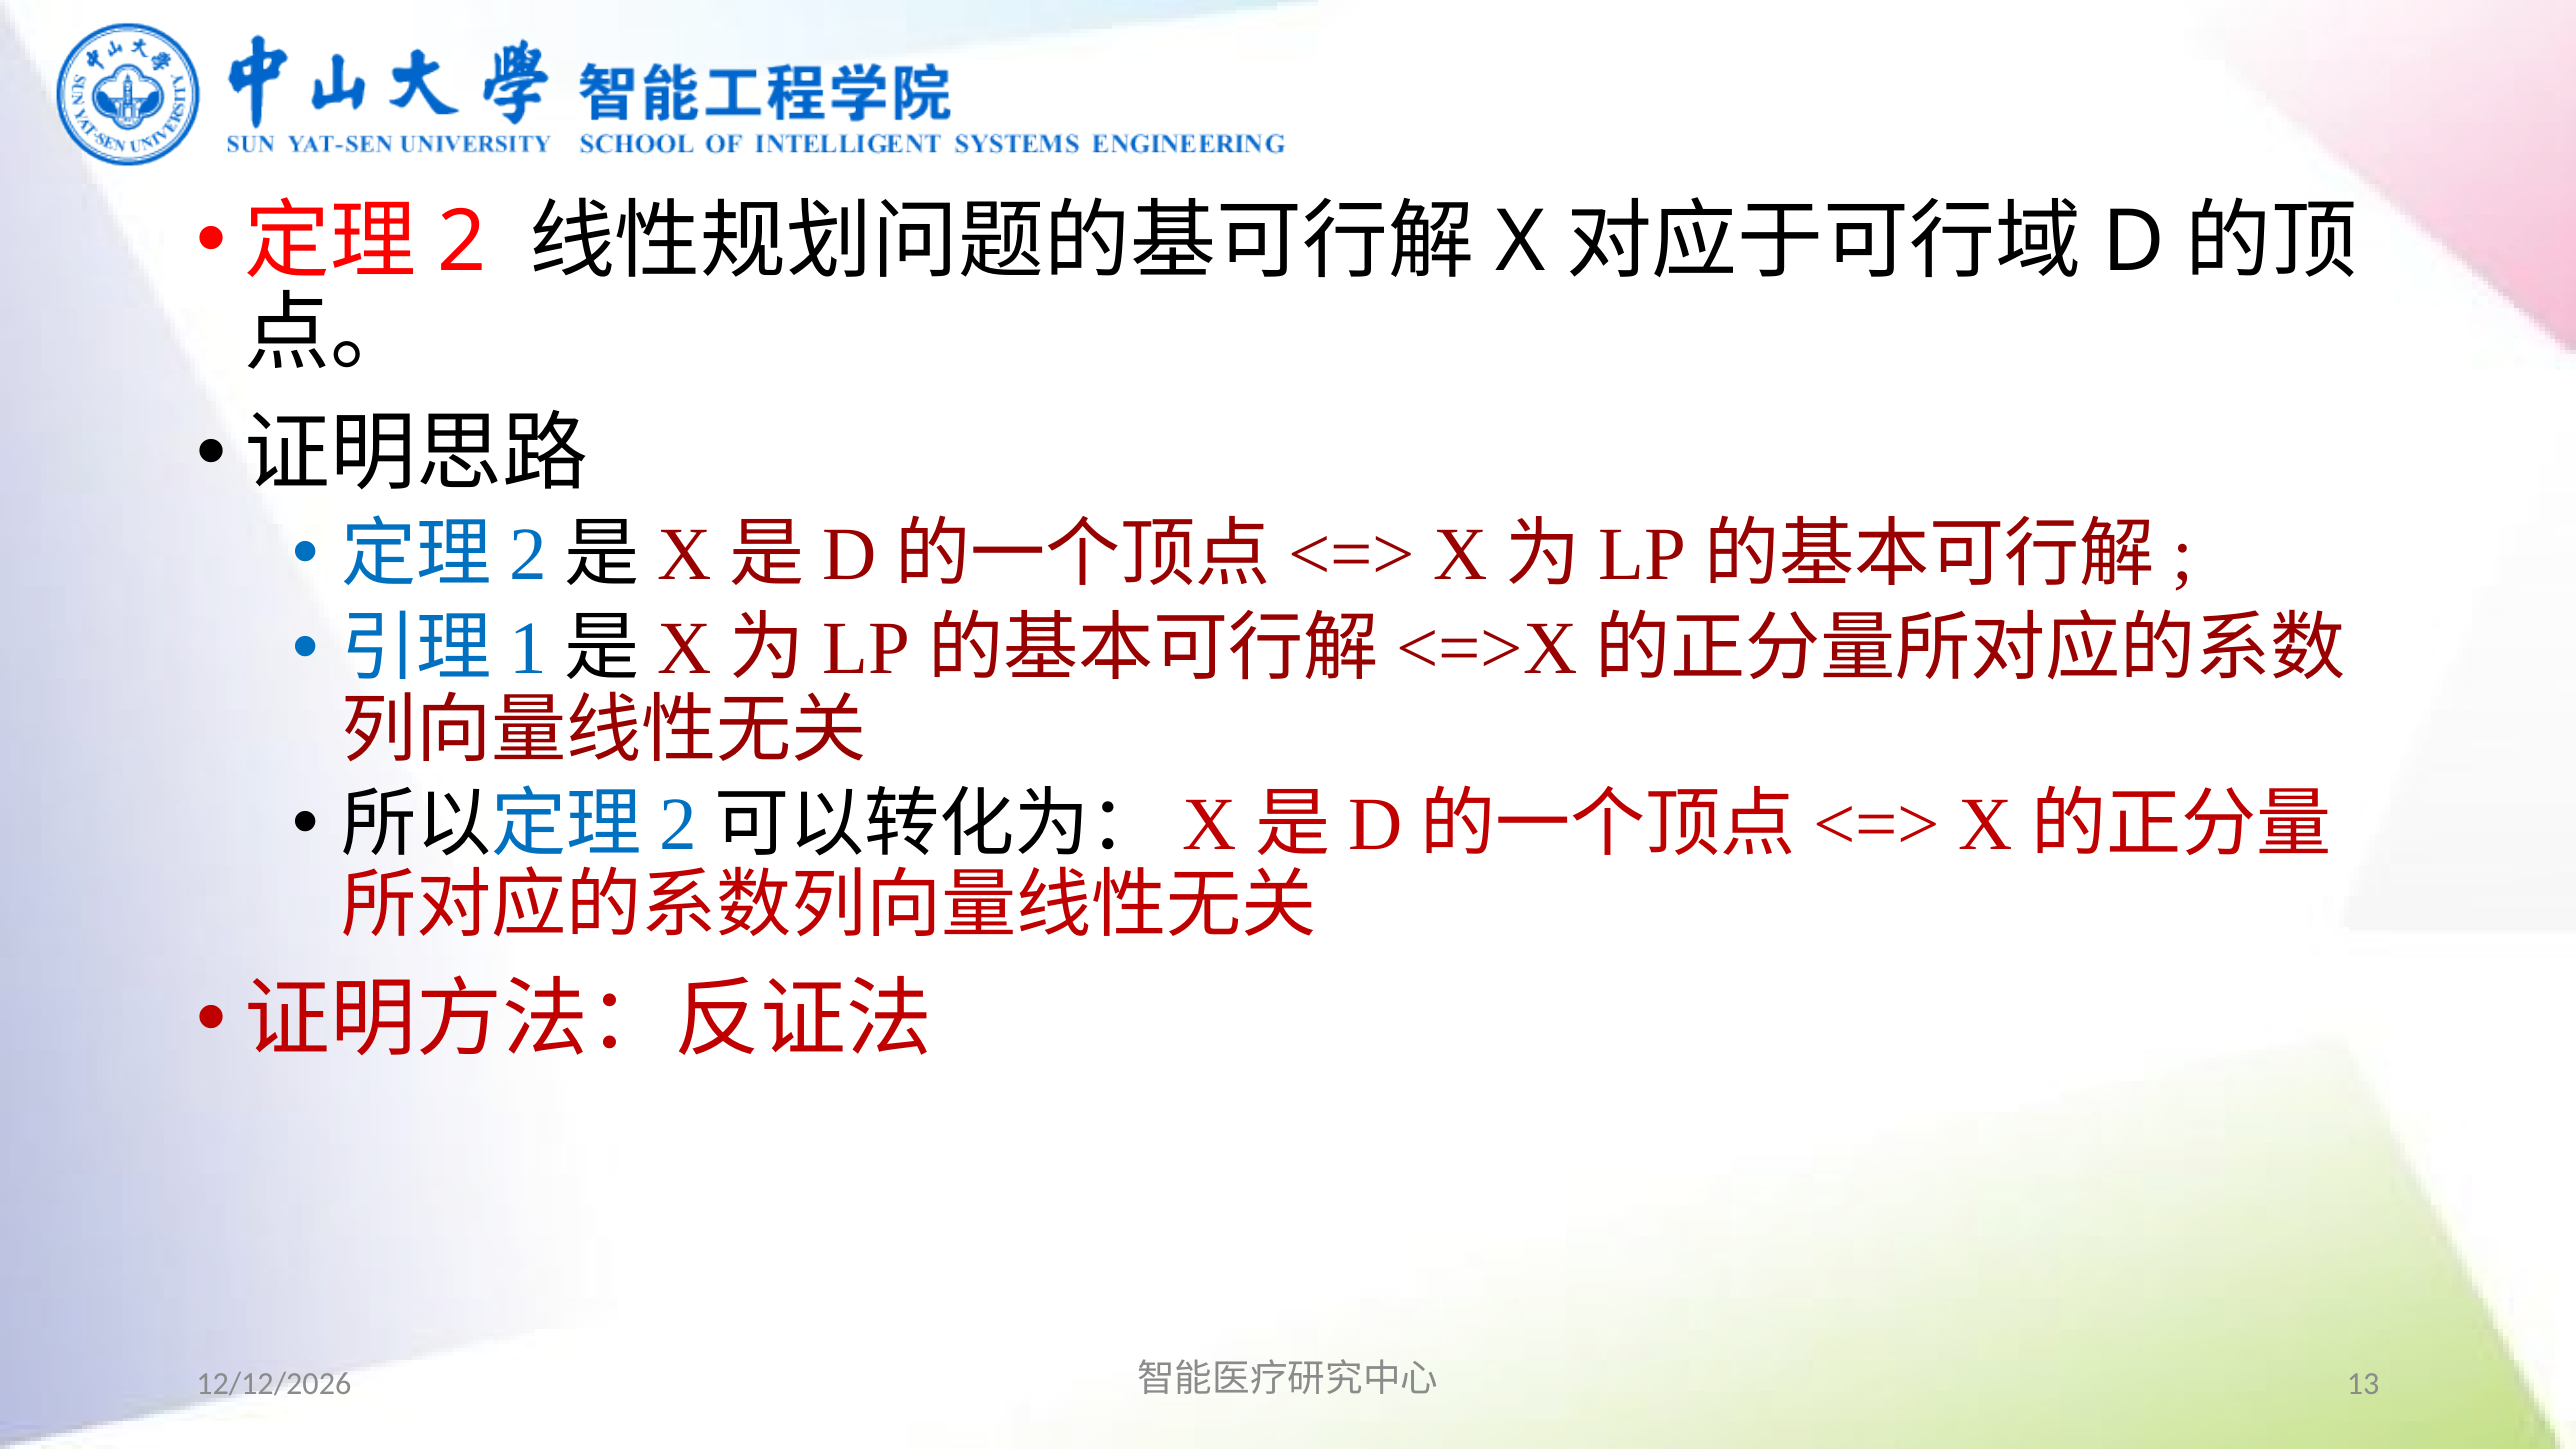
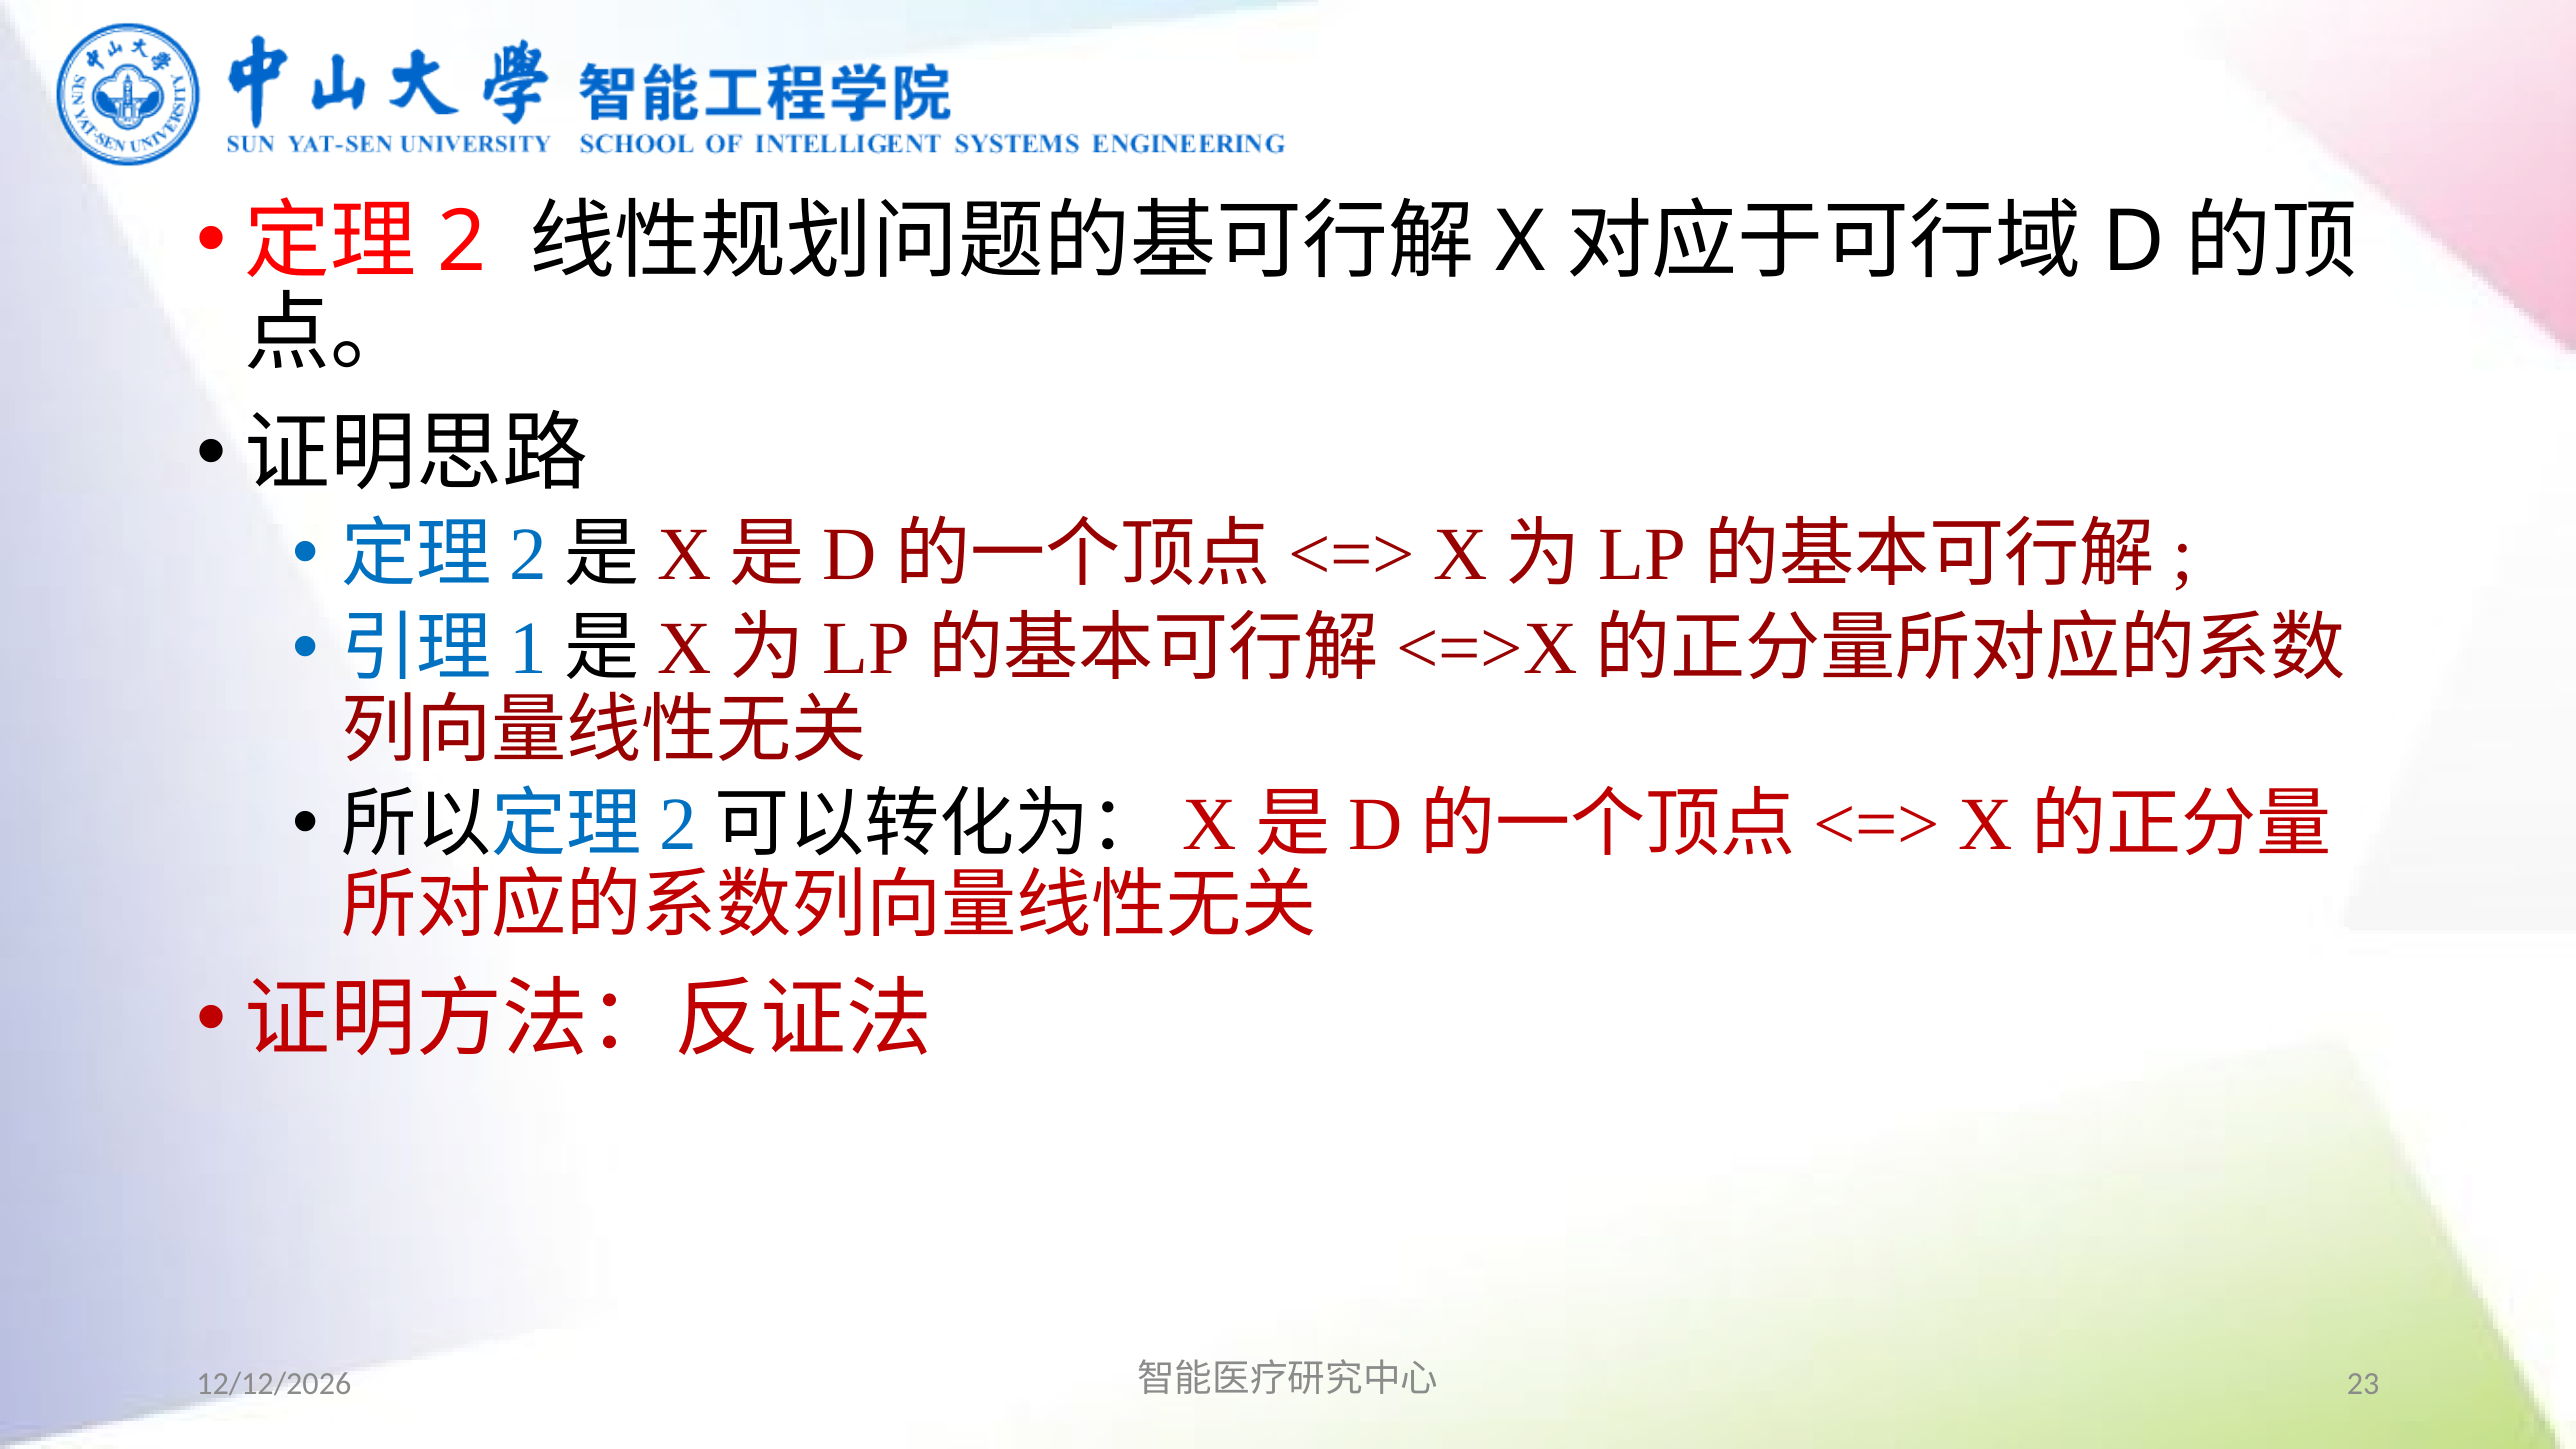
13: 13 -> 23 (2363, 1383)
